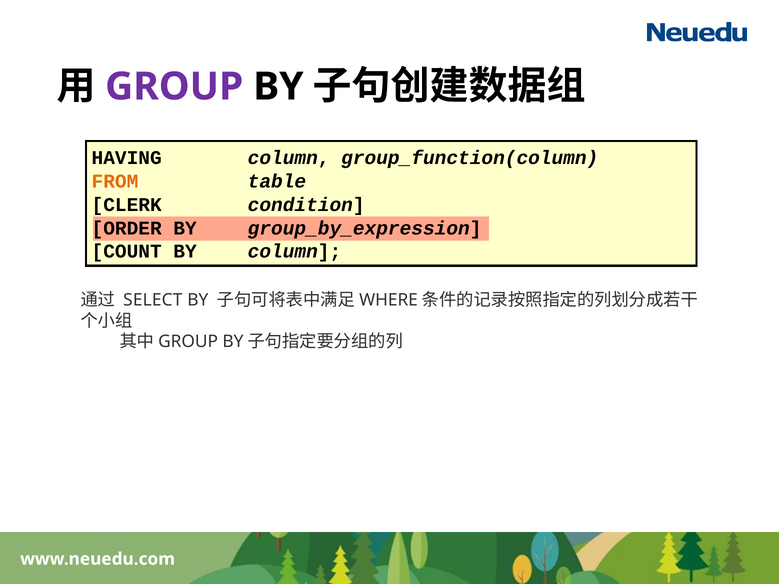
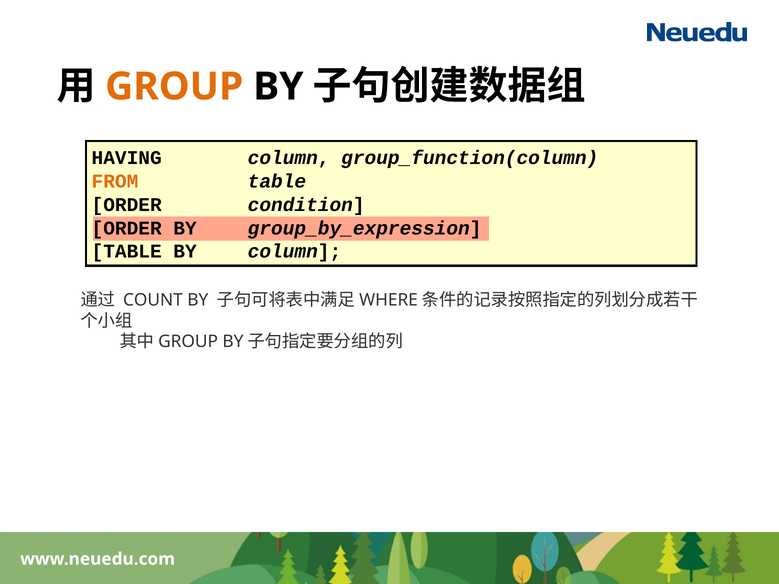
GROUP colour: purple -> orange (174, 87)
CLERK: CLERK -> ORDER (127, 205)
COUNT: COUNT -> TABLE (127, 252)
SELECT: SELECT -> COUNT (153, 300)
